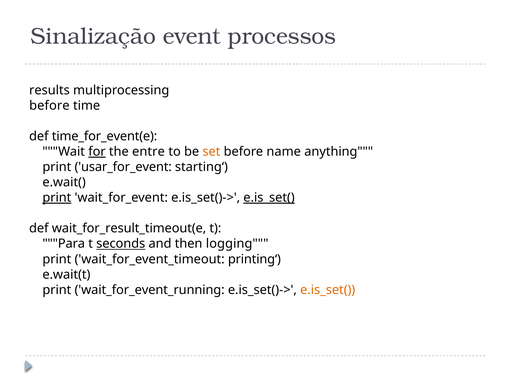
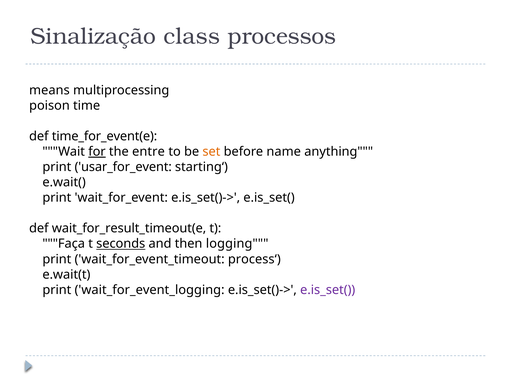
event: event -> class (192, 36)
results: results -> means (49, 90)
before: before -> poison (49, 105)
print underline: present -> none (57, 197)
e.is_set( underline: present -> none (269, 197)
Para: Para -> Faça (64, 243)
printing‘: printing‘ -> process‘ (254, 259)
wait_for_event_running: wait_for_event_running -> wait_for_event_logging (150, 289)
e.is_set( colour: orange -> purple (328, 289)
